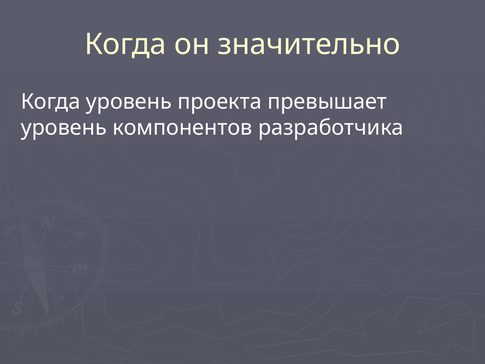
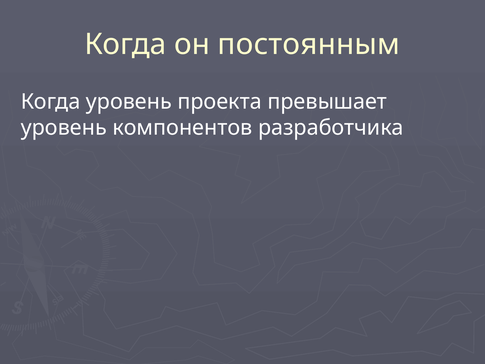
значительно: значительно -> постоянным (309, 45)
